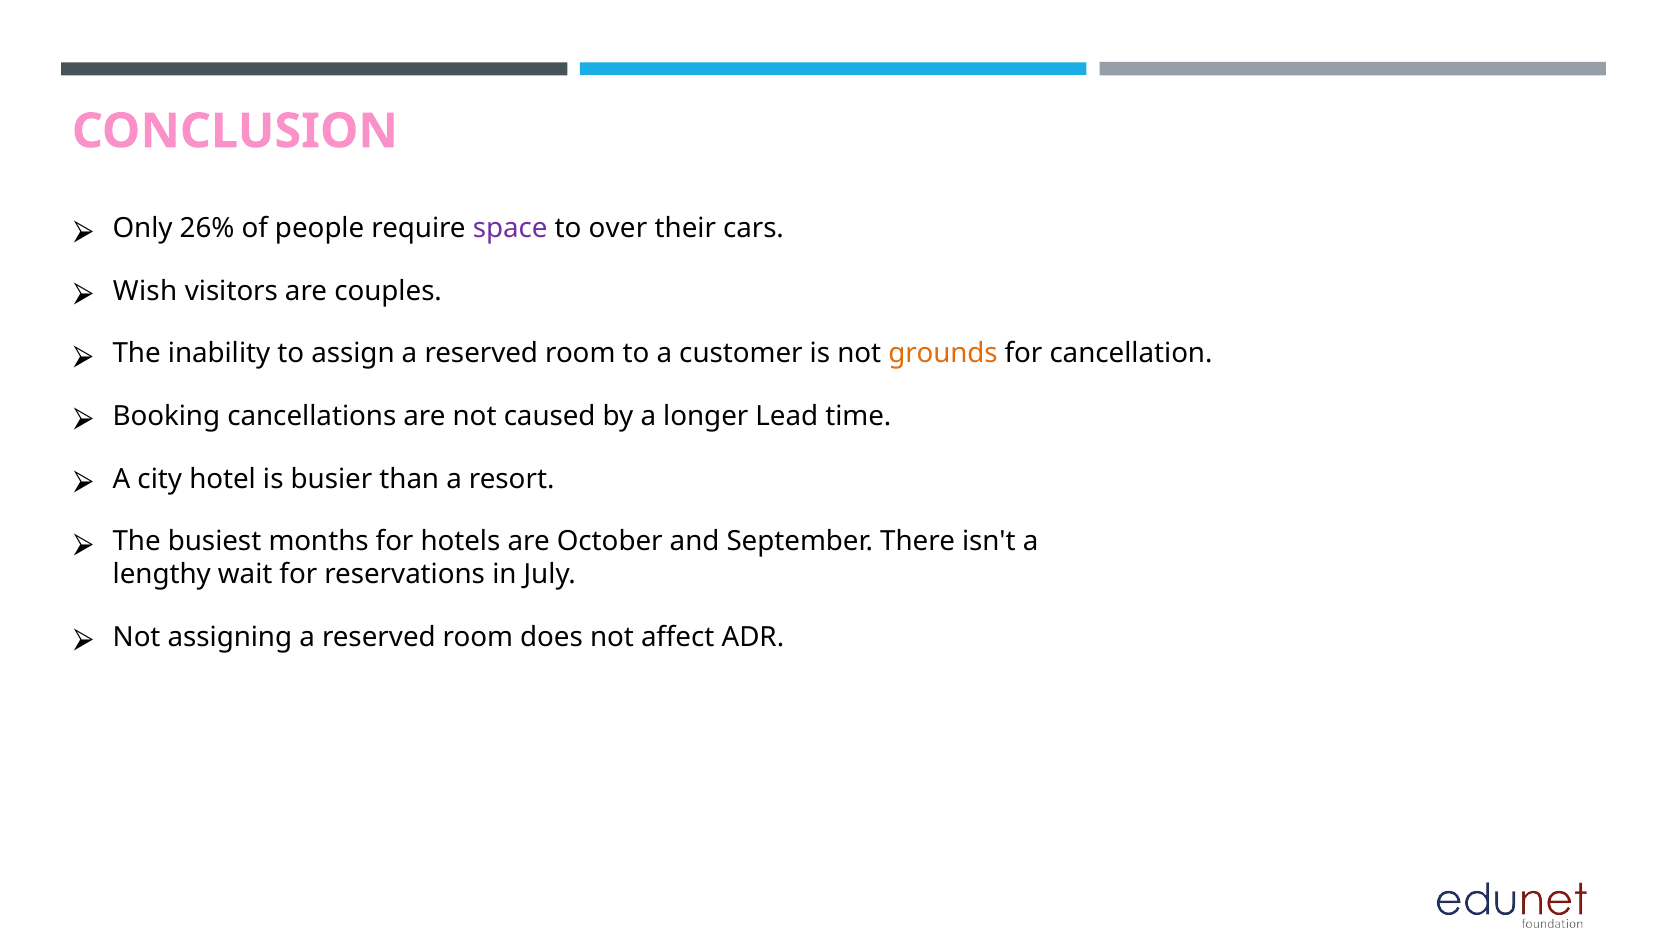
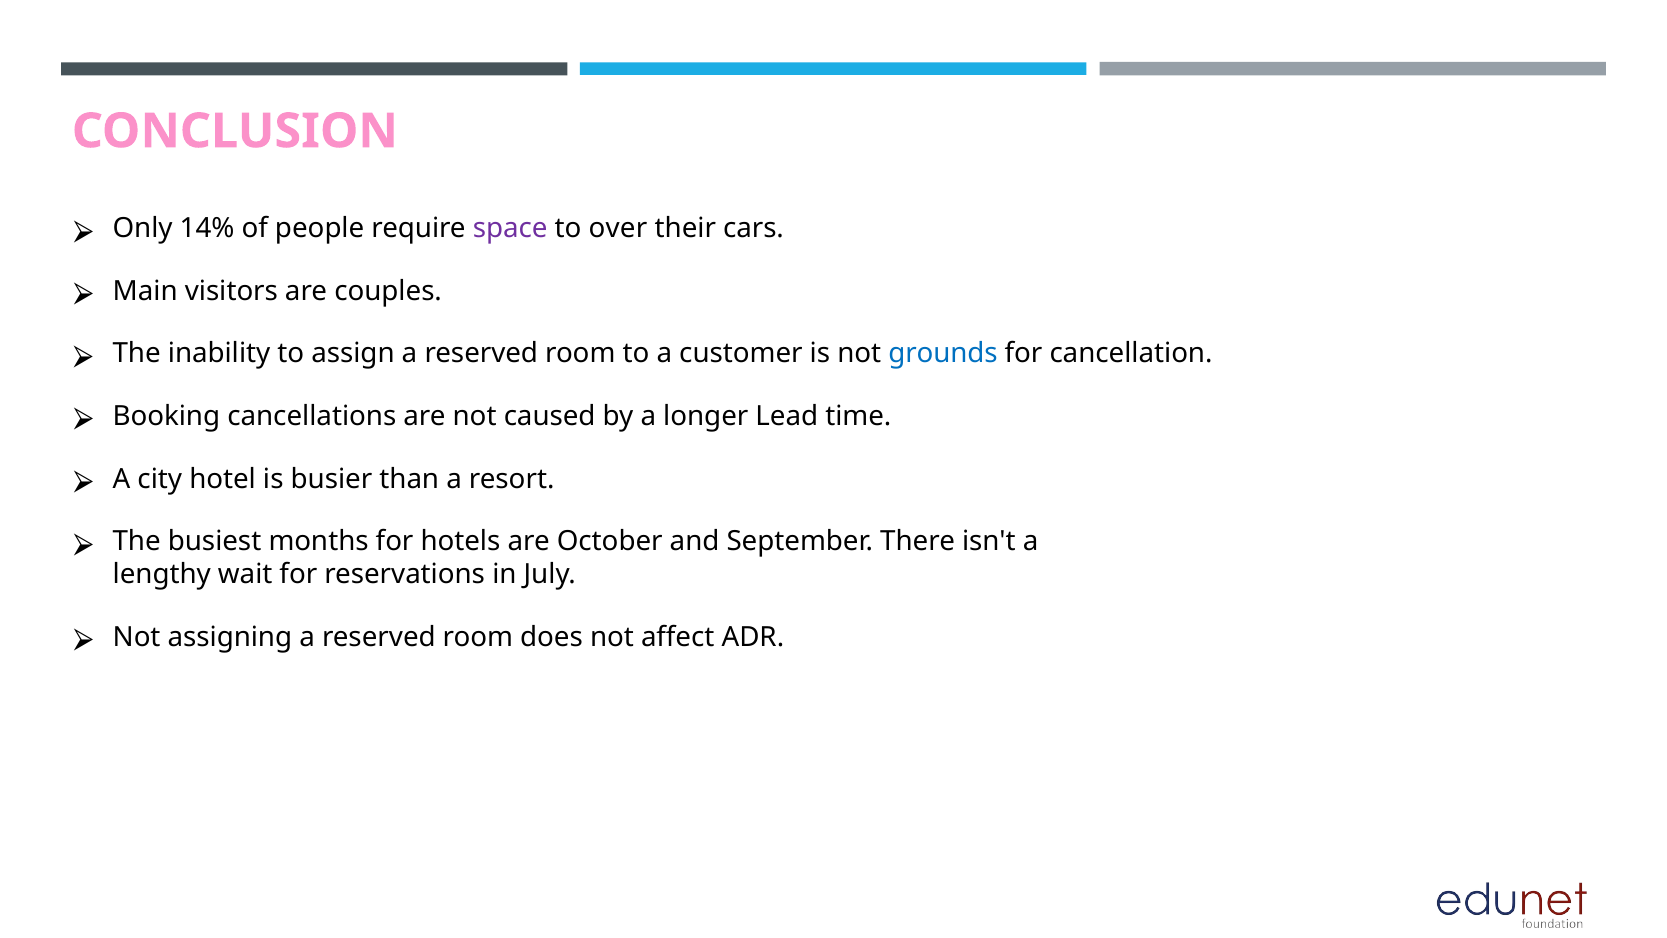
26%: 26% -> 14% (207, 229)
Wish: Wish -> Main (145, 291)
grounds colour: orange -> blue (943, 354)
